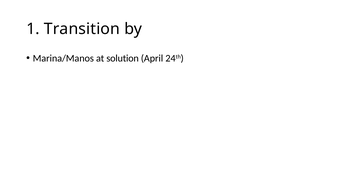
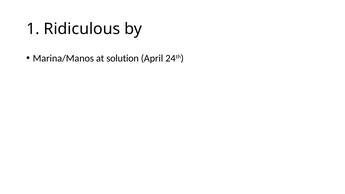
Transition: Transition -> Ridiculous (82, 29)
